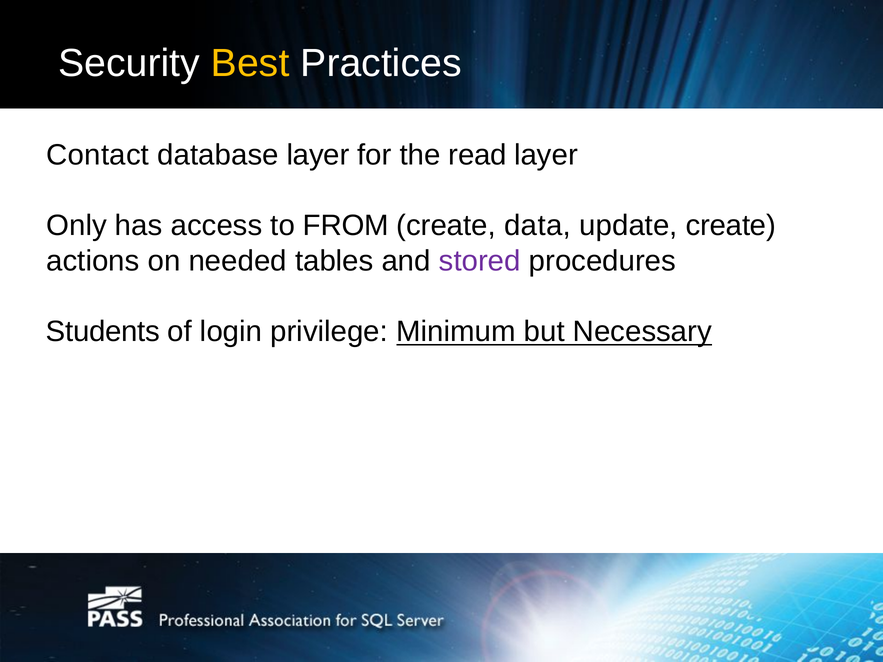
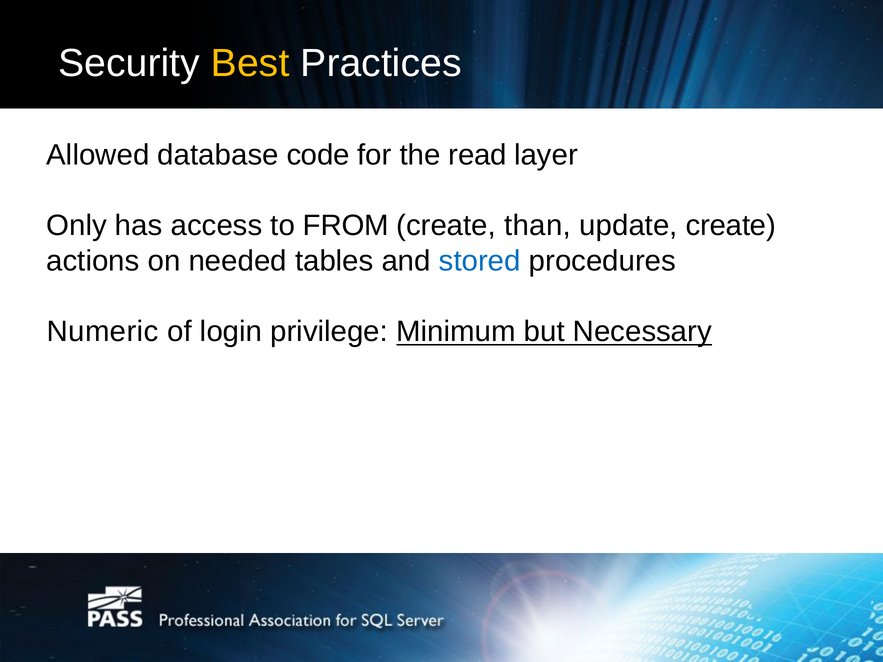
Contact: Contact -> Allowed (98, 155)
database layer: layer -> code (318, 155)
data: data -> than (538, 226)
stored colour: purple -> blue (480, 261)
Students: Students -> Numeric (103, 332)
